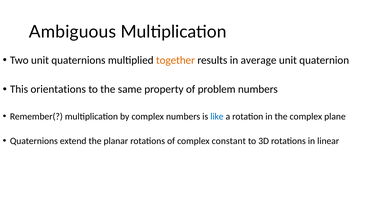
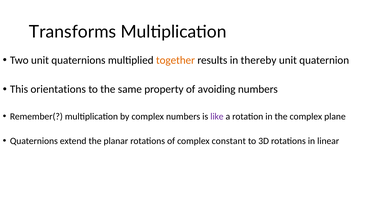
Ambiguous: Ambiguous -> Transforms (73, 32)
average: average -> thereby (259, 60)
problem: problem -> avoiding (217, 89)
like colour: blue -> purple (217, 116)
